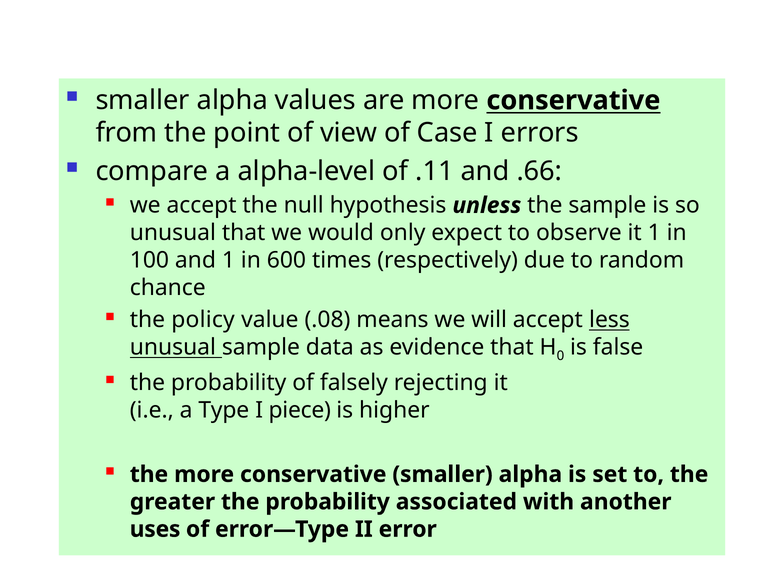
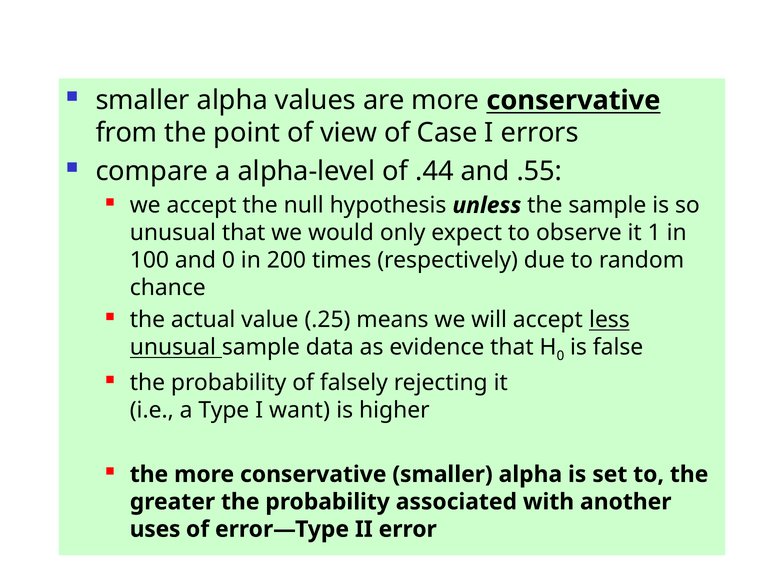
.11: .11 -> .44 (434, 171)
.66: .66 -> .55 (539, 171)
and 1: 1 -> 0 (228, 260)
600: 600 -> 200 (286, 260)
policy: policy -> actual (203, 320)
.08: .08 -> .25 (327, 320)
piece: piece -> want (300, 410)
